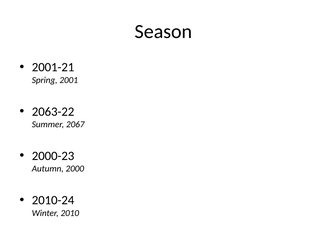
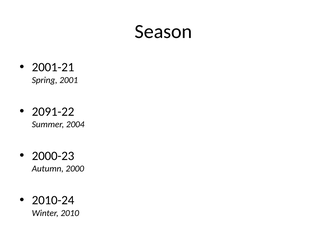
2063-22: 2063-22 -> 2091-22 (53, 112)
2067: 2067 -> 2004 (75, 125)
